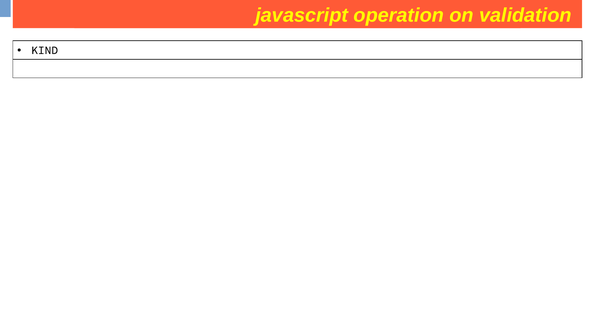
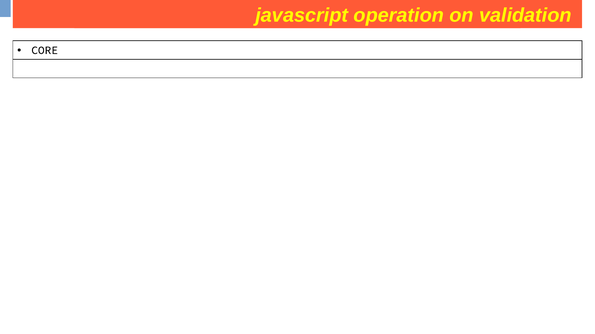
KIND: KIND -> CORE (45, 50)
